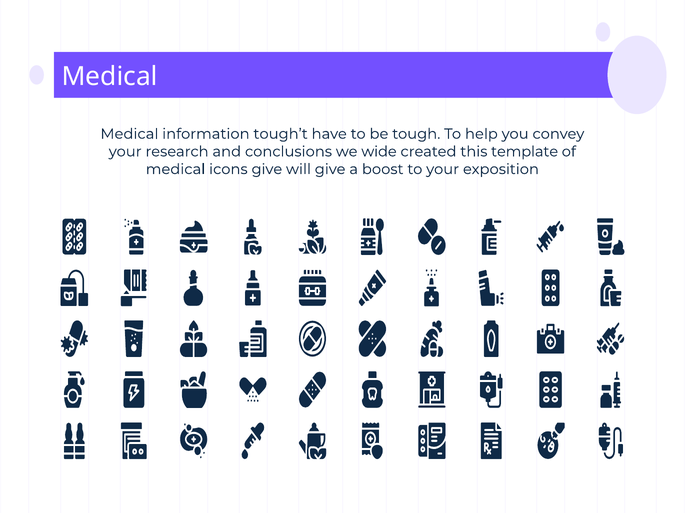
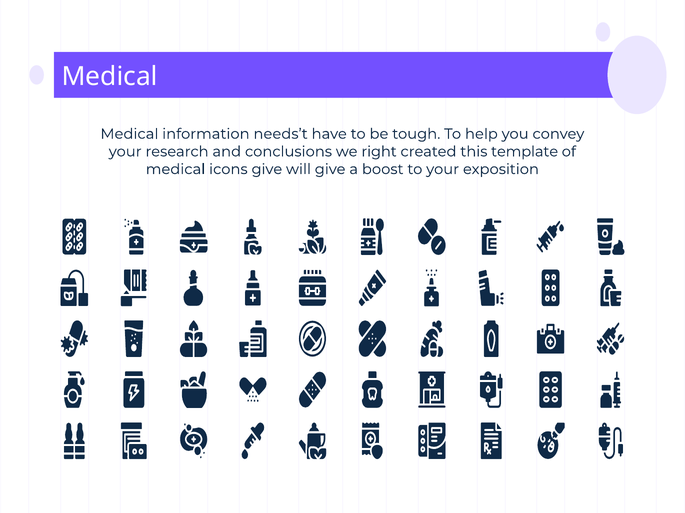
tough’t: tough’t -> needs’t (281, 134)
wide: wide -> right (379, 152)
